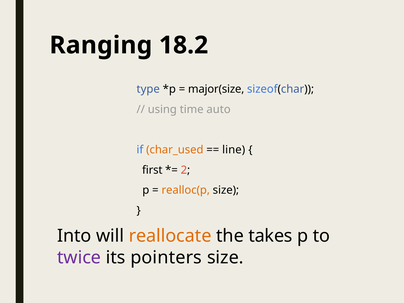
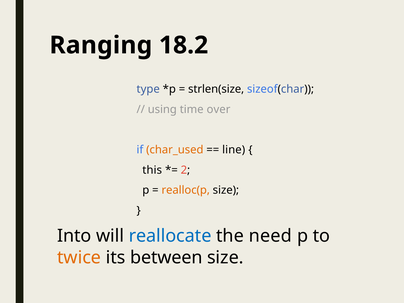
major(size: major(size -> strlen(size (216, 89)
auto: auto -> over (219, 109)
first: first -> this (152, 170)
reallocate colour: orange -> blue (170, 236)
takes: takes -> need (270, 236)
twice colour: purple -> orange (79, 258)
pointers: pointers -> between (166, 258)
